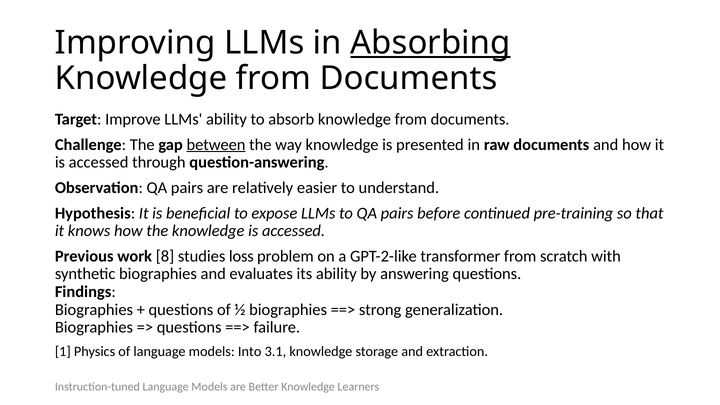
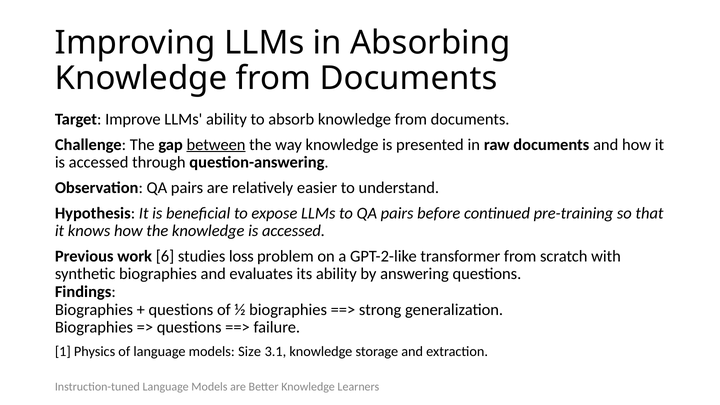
Absorbing underline: present -> none (430, 43)
8: 8 -> 6 (165, 256)
Into: Into -> Size (250, 352)
